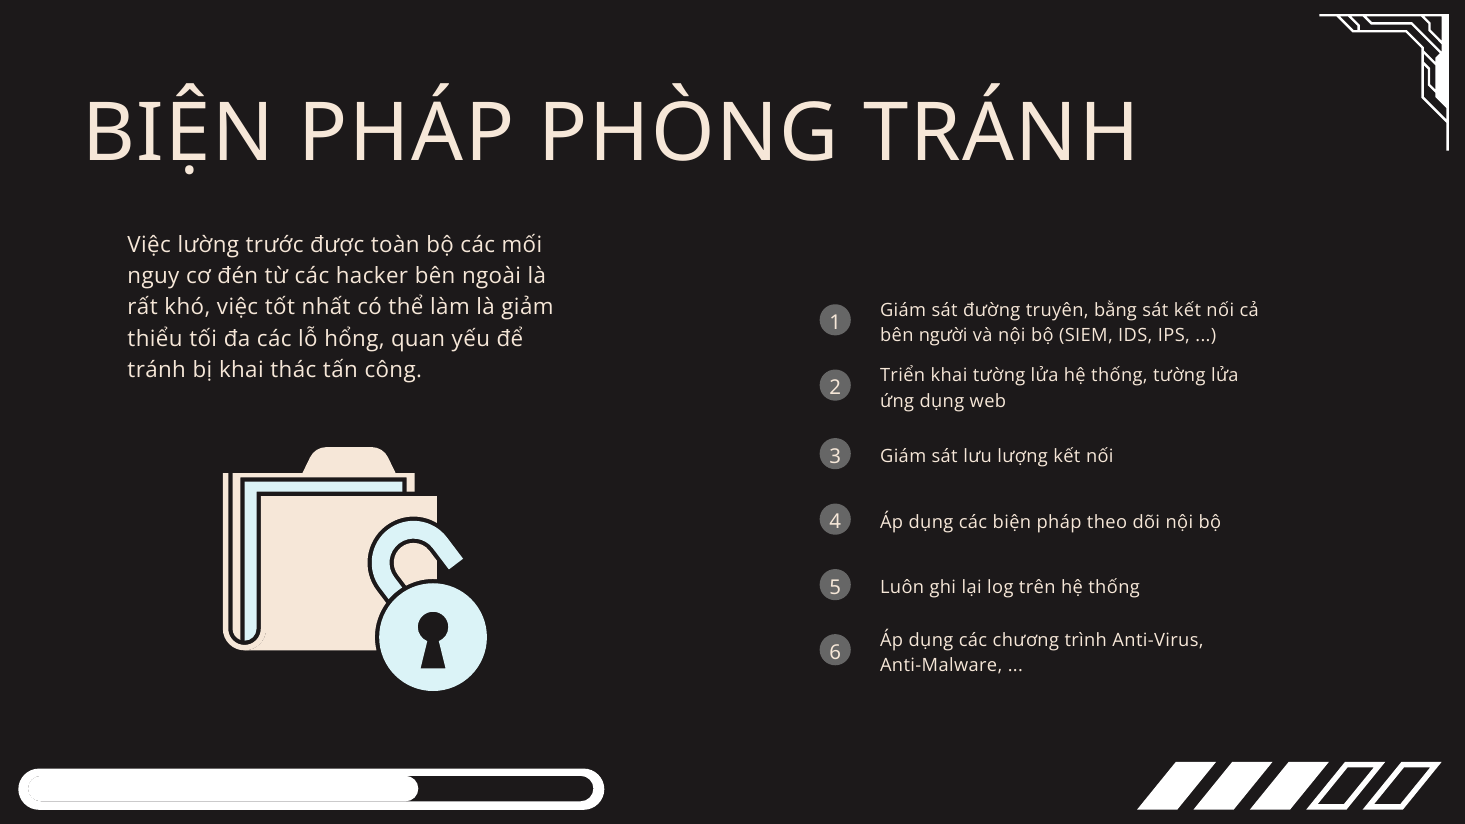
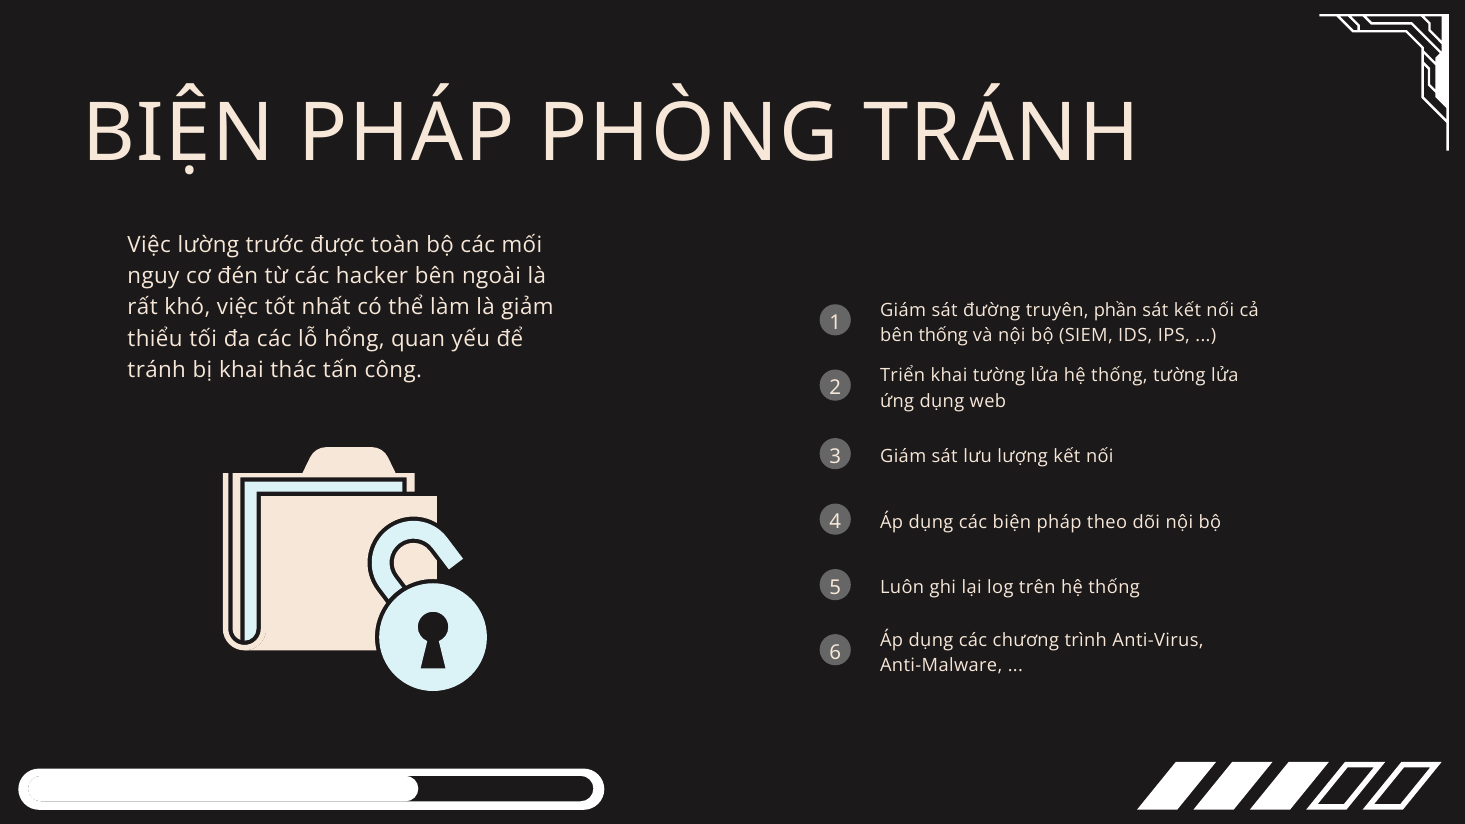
bằng: bằng -> phần (1116, 310)
bên người: người -> thống (943, 336)
